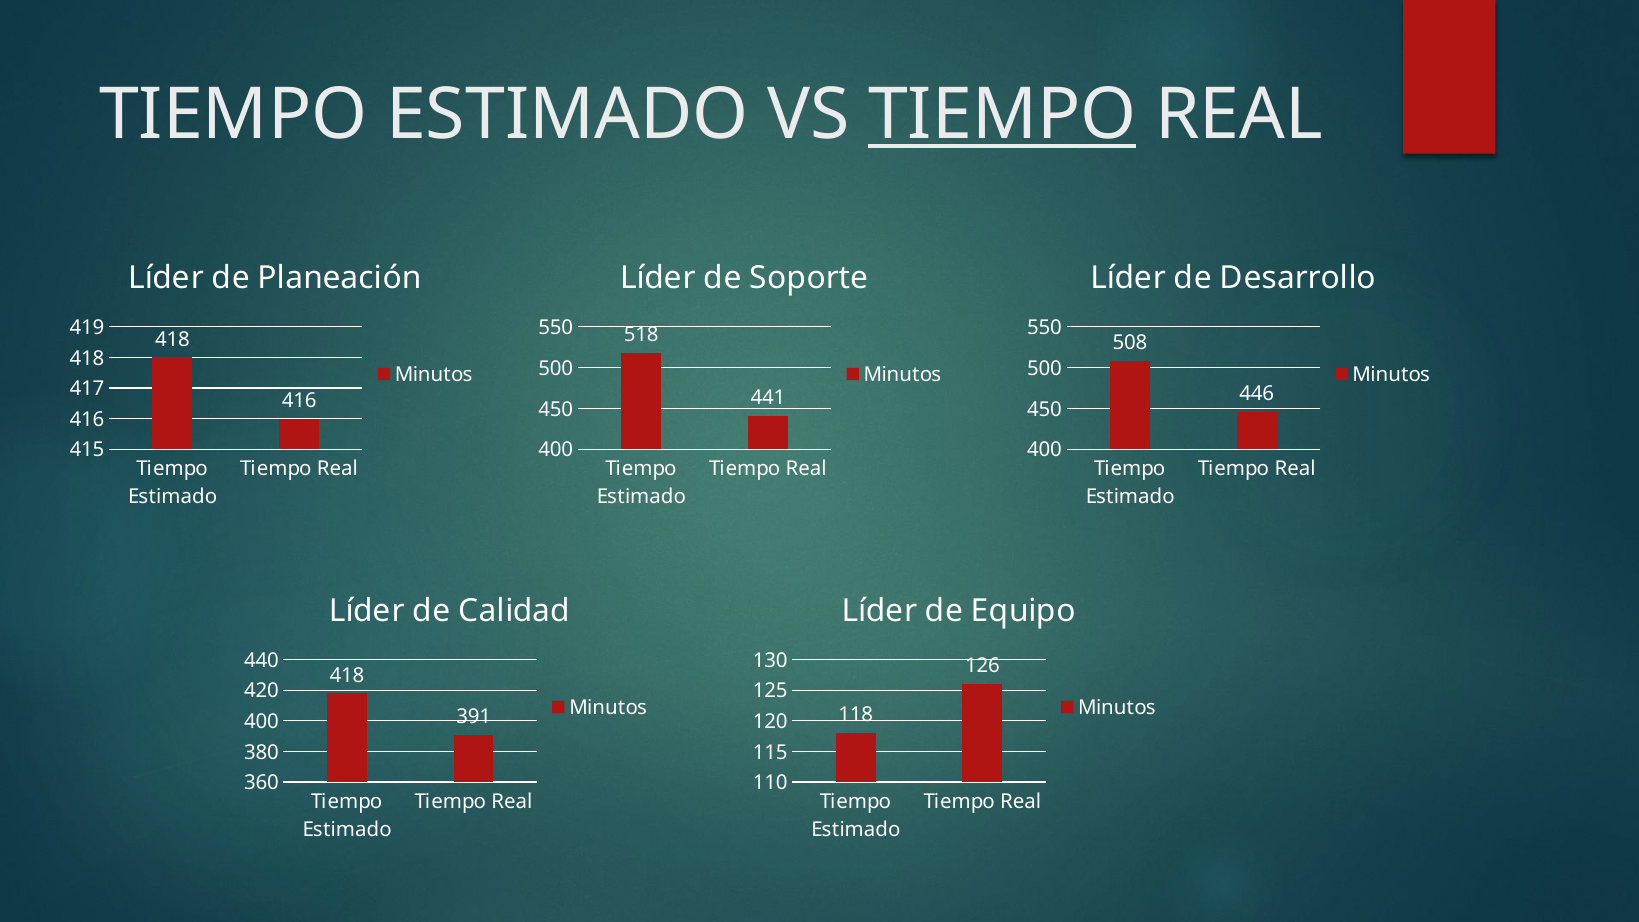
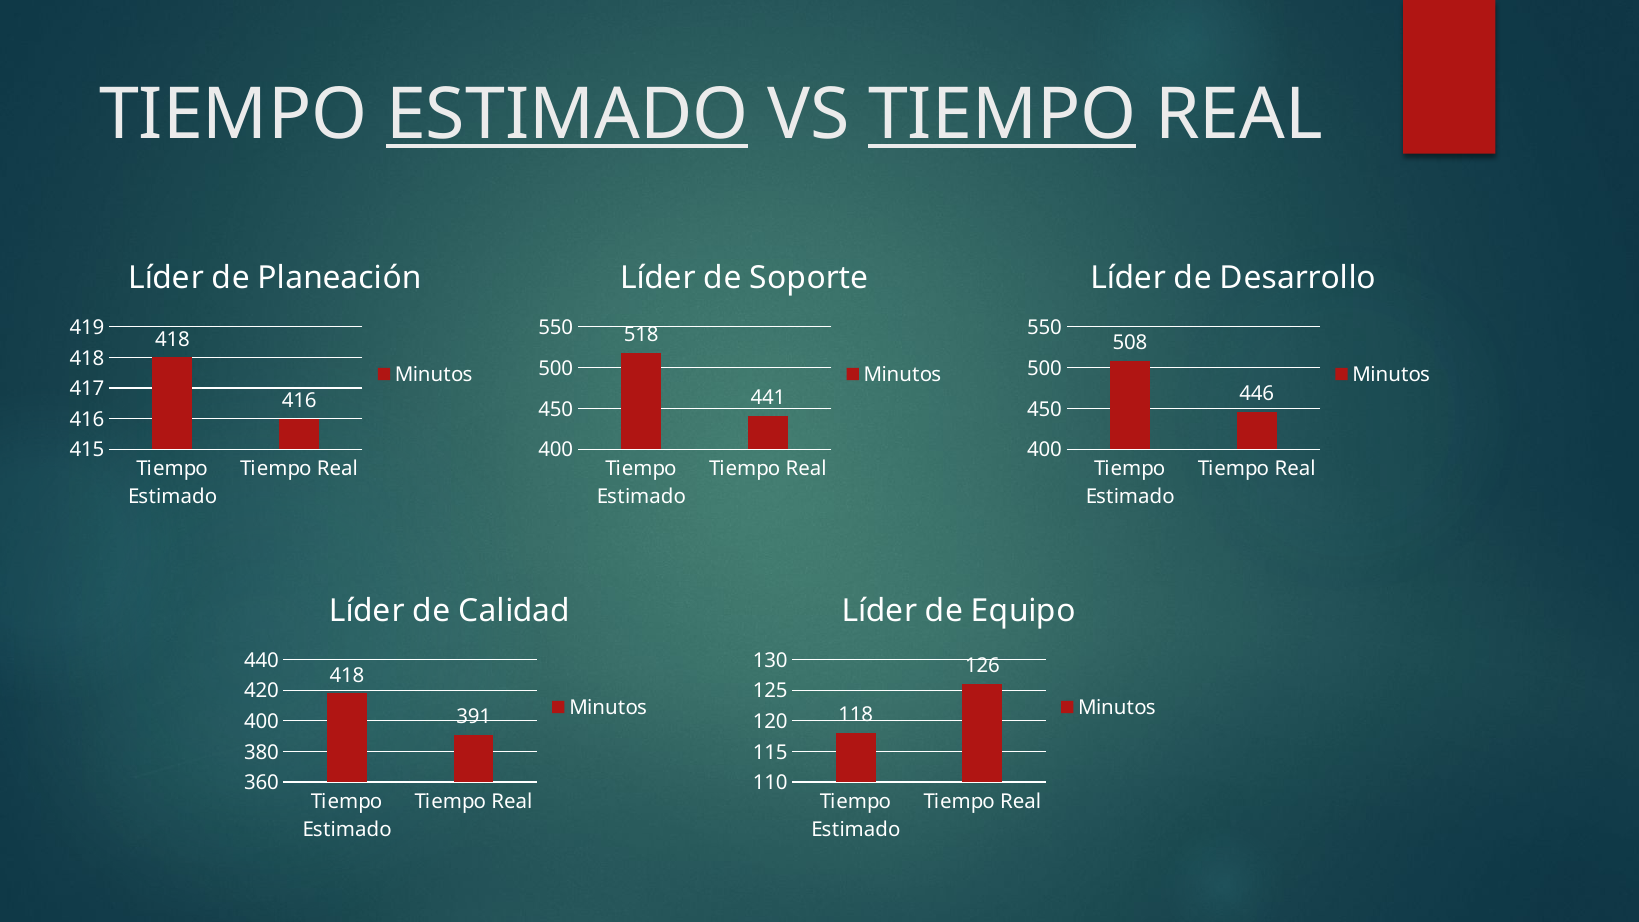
ESTIMADO underline: none -> present (567, 115)
